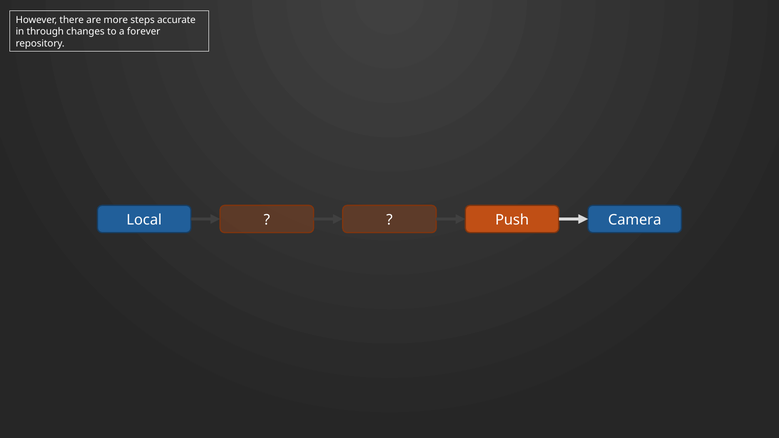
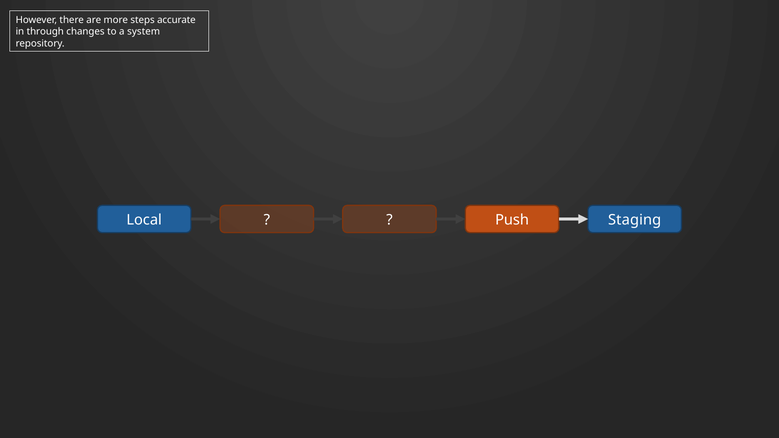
forever: forever -> system (144, 32)
Camera: Camera -> Staging (635, 220)
